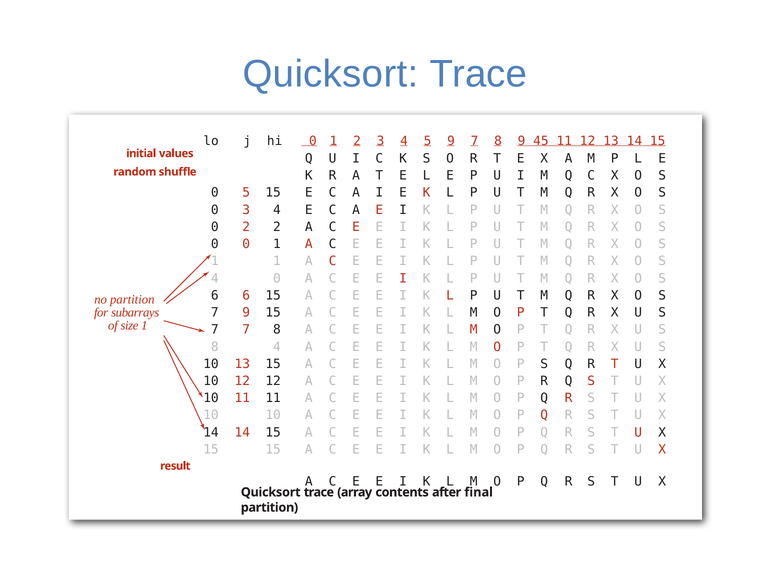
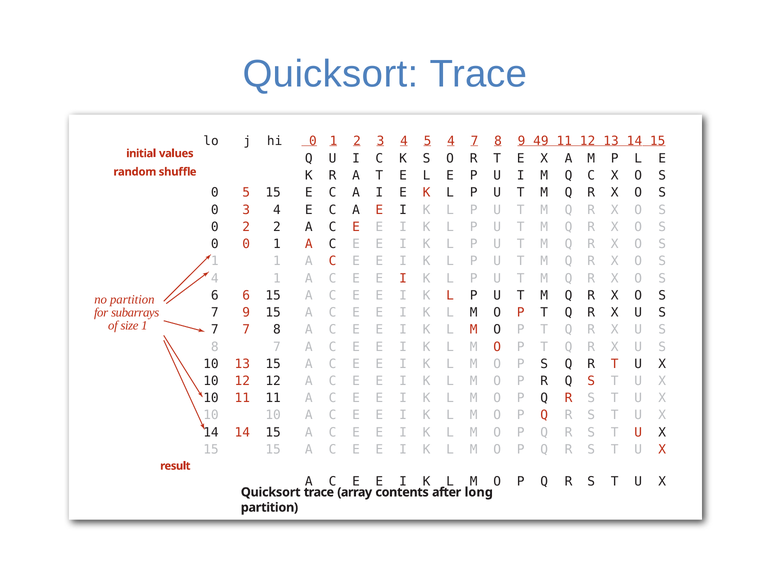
5 9: 9 -> 4 (451, 141)
45: 45 -> 49 (541, 141)
4 0: 0 -> 1 (277, 279)
8 4: 4 -> 7 (277, 347)
final: final -> long (479, 493)
